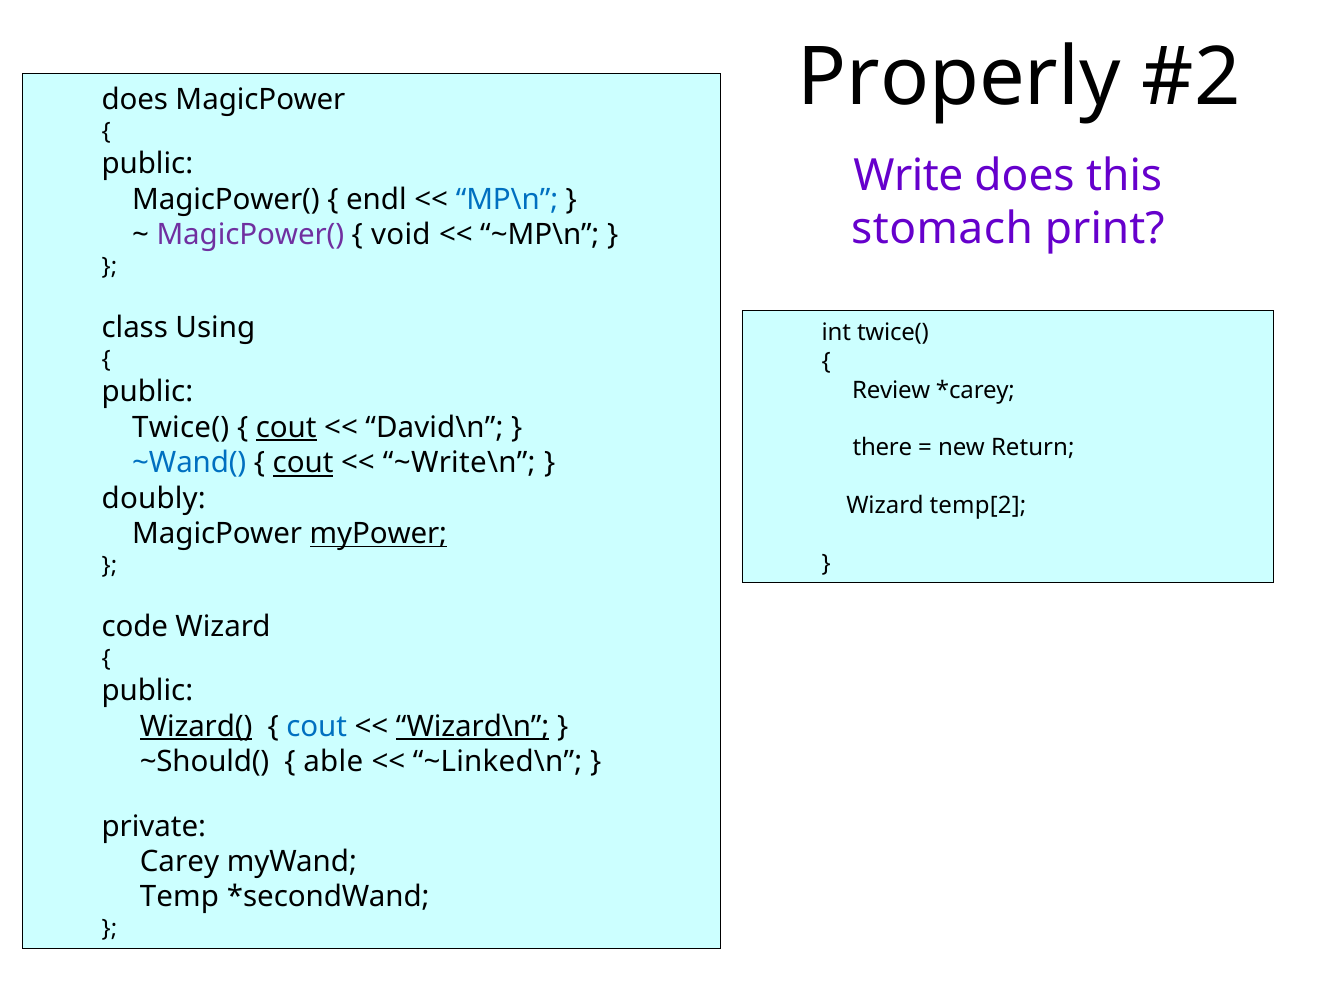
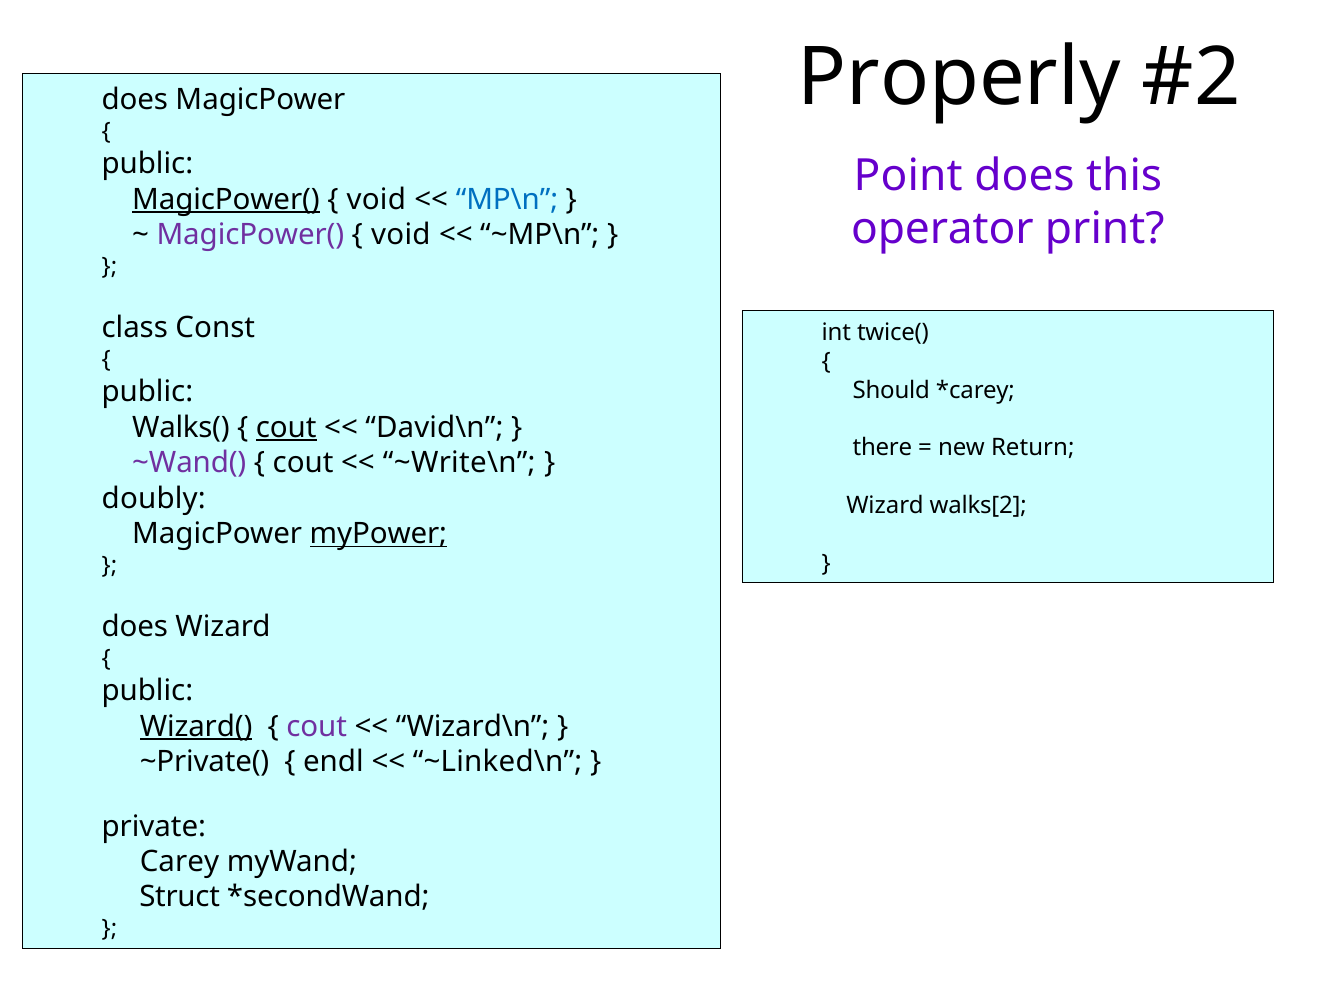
Write: Write -> Point (908, 176)
MagicPower( underline: none -> present (226, 199)
endl: endl -> void (376, 199)
stomach: stomach -> operator (942, 229)
Using: Using -> Const (215, 328)
Review: Review -> Should (891, 390)
Twice(: Twice( -> Walks( (181, 427)
~Wand( colour: blue -> purple (189, 463)
cout underline: present -> none (303, 463)
temp[2: temp[2 -> walks[2 (978, 506)
code: code -> does (135, 627)
cout colour: blue -> purple (317, 726)
Wizard\n underline: present -> none (473, 726)
~Should(: ~Should( -> ~Private( (205, 762)
able: able -> endl (333, 762)
Temp: Temp -> Struct (180, 897)
